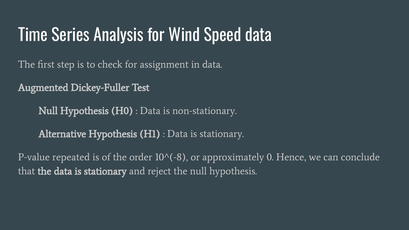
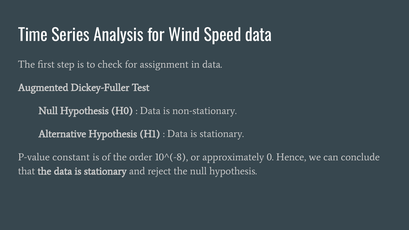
repeated: repeated -> constant (71, 157)
